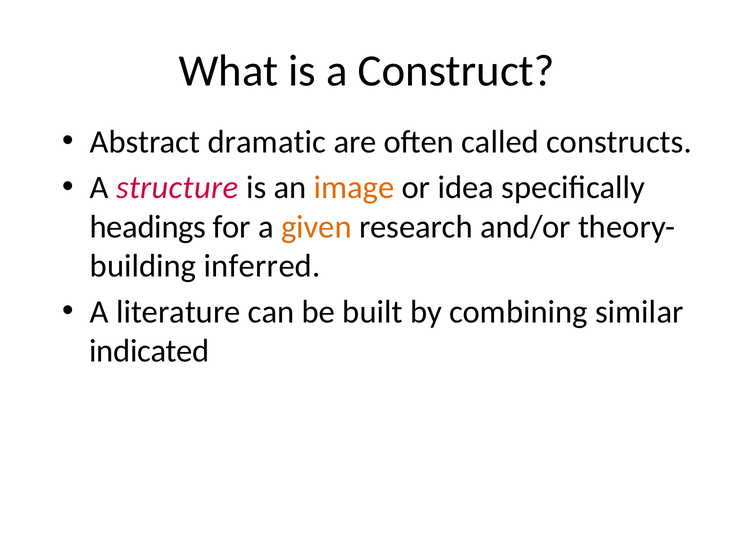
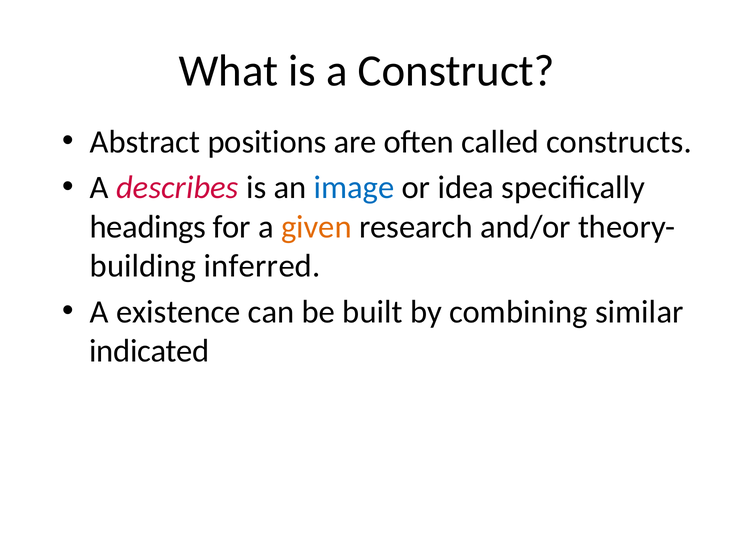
dramatic: dramatic -> positions (267, 142)
structure: structure -> describes (177, 187)
image colour: orange -> blue (354, 187)
literature: literature -> existence (178, 311)
